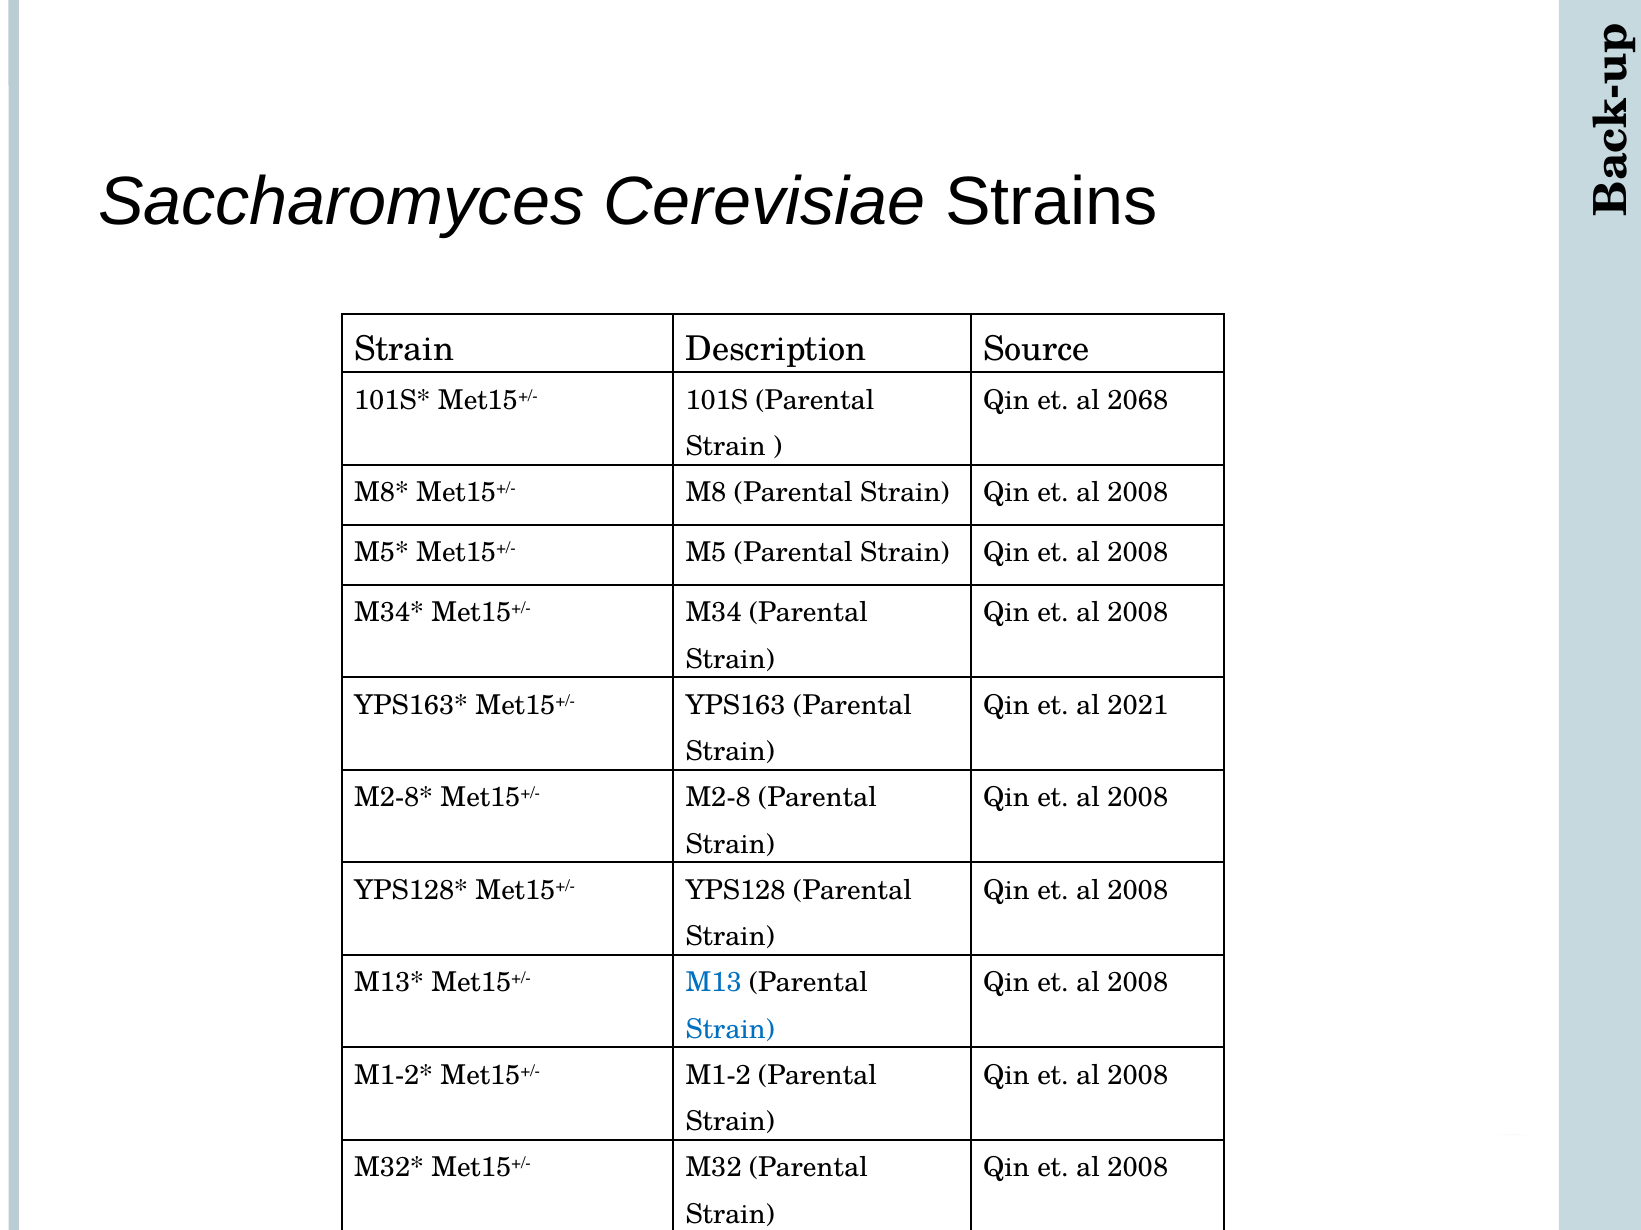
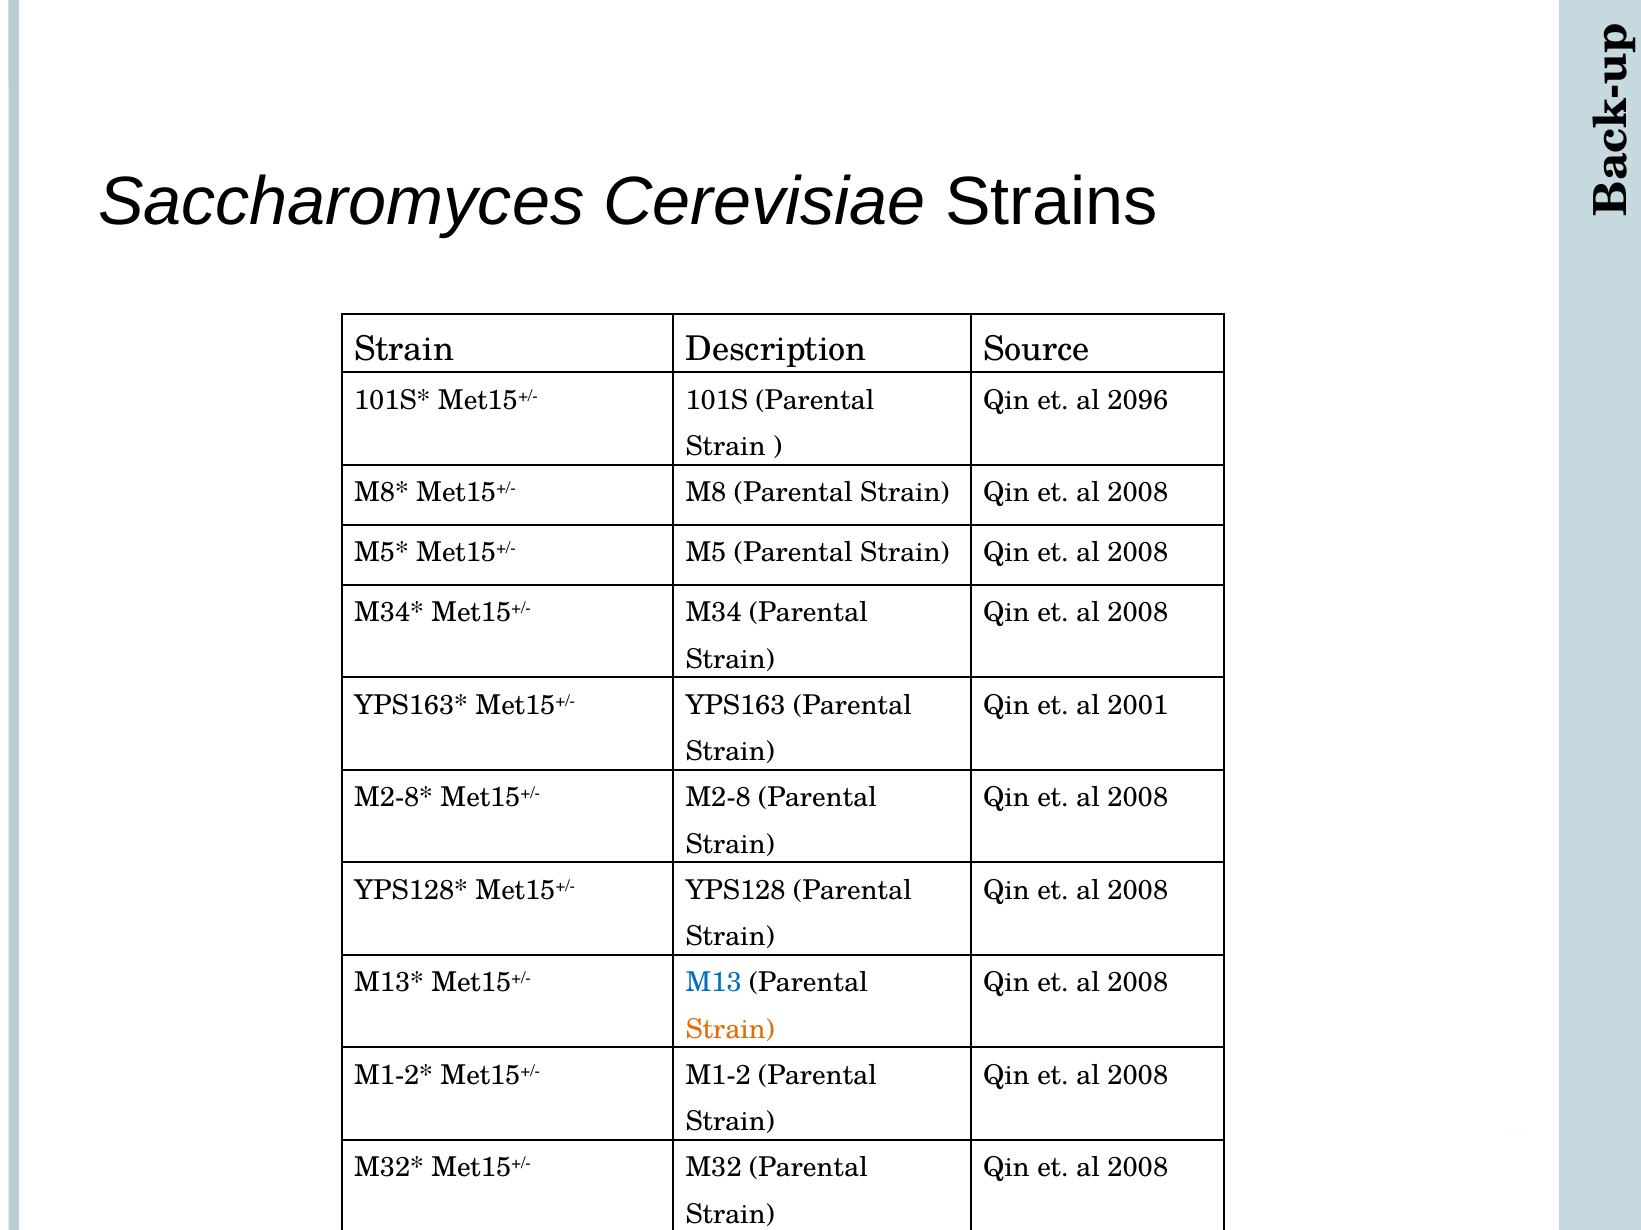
2068: 2068 -> 2096 (1138, 401)
2021: 2021 -> 2001 (1138, 706)
Strain colour: blue -> orange (730, 1030)
